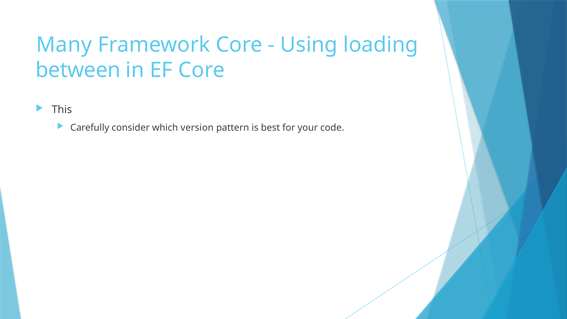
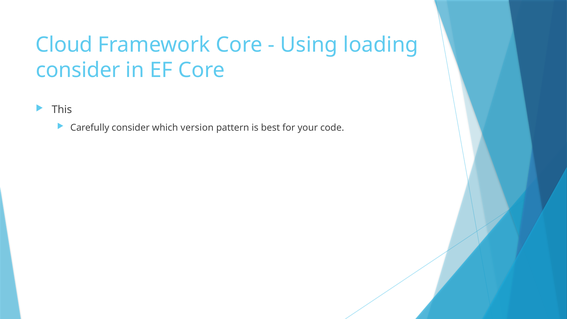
Many: Many -> Cloud (64, 45)
between: between -> consider (78, 70)
